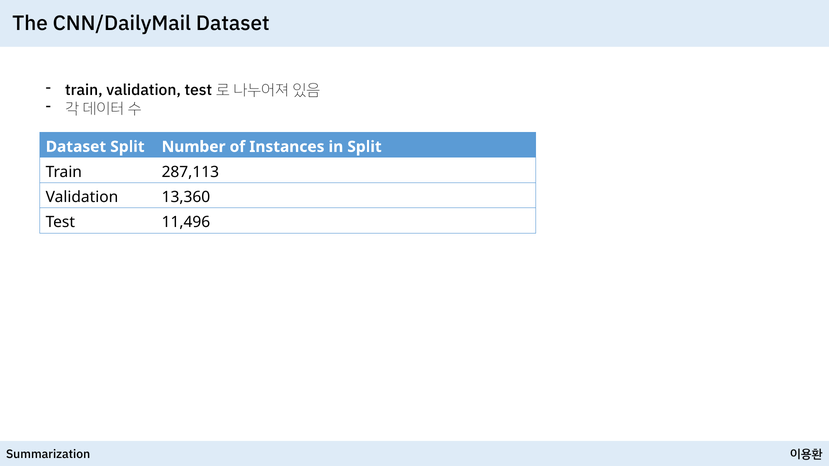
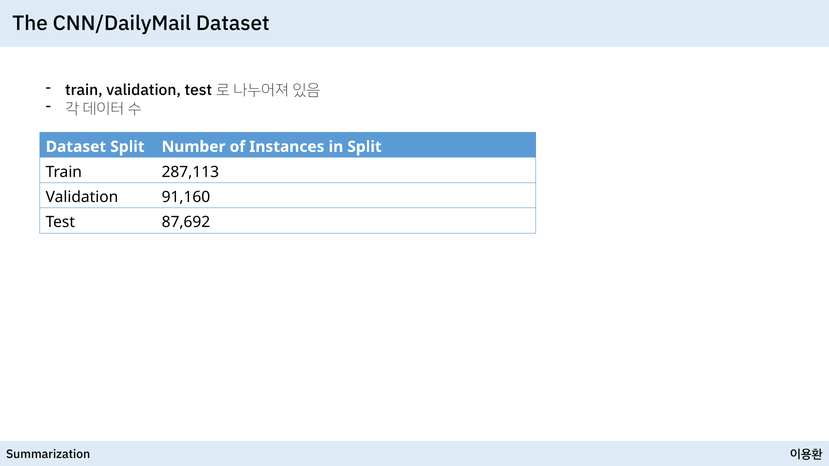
13,360: 13,360 -> 91,160 (186, 197)
11,496: 11,496 -> 87,692 (186, 222)
